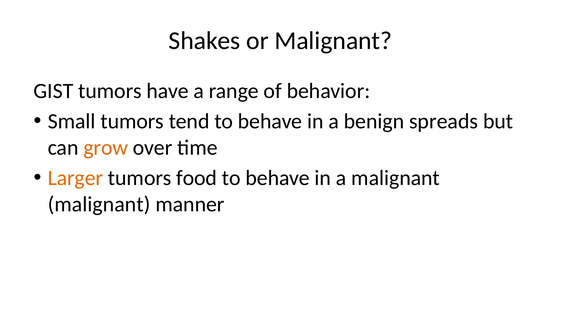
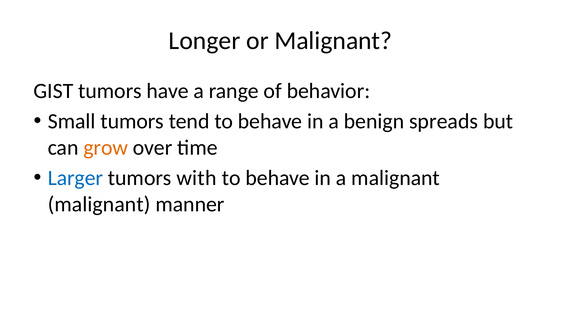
Shakes: Shakes -> Longer (204, 41)
Larger colour: orange -> blue (75, 178)
food: food -> with (197, 178)
